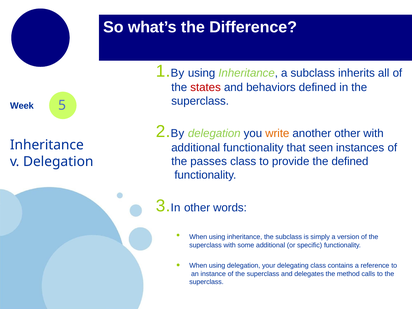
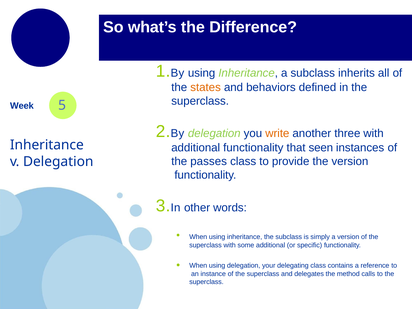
states colour: red -> orange (206, 87)
another other: other -> three (347, 133)
the defined: defined -> version (350, 161)
